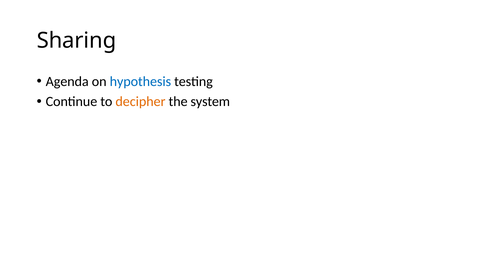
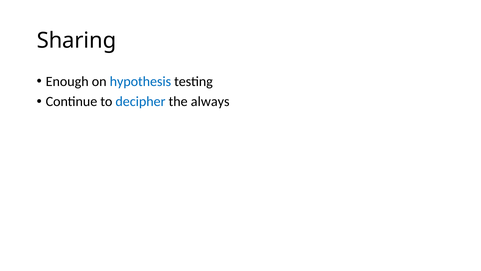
Agenda: Agenda -> Enough (67, 81)
decipher colour: orange -> blue (140, 101)
system: system -> always (210, 101)
